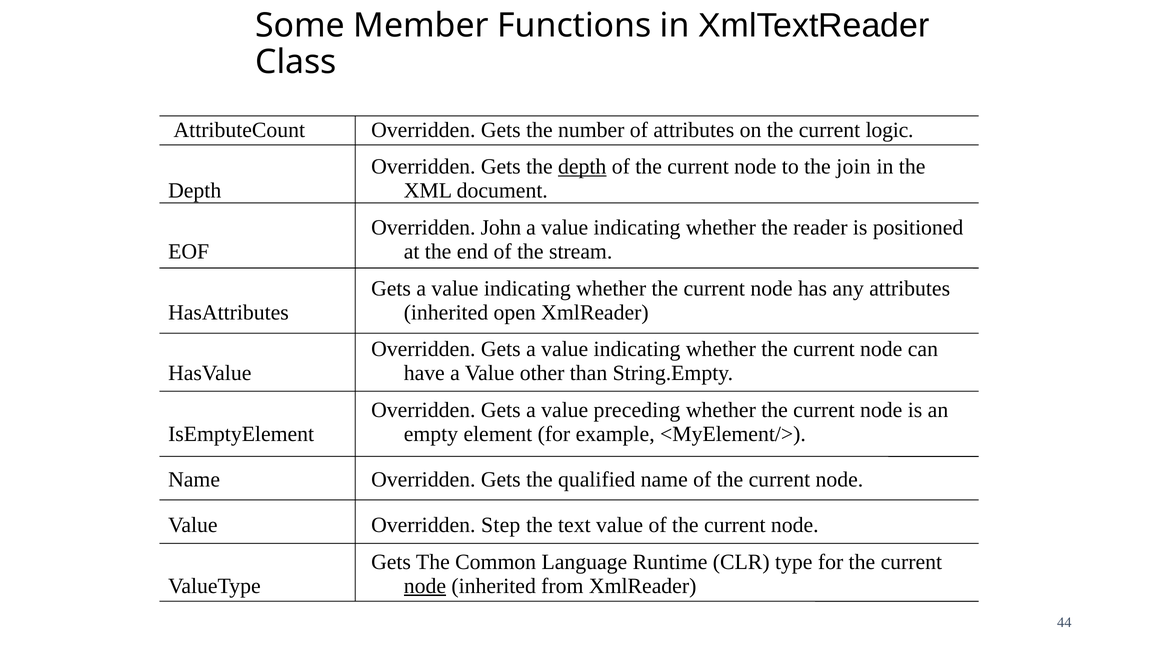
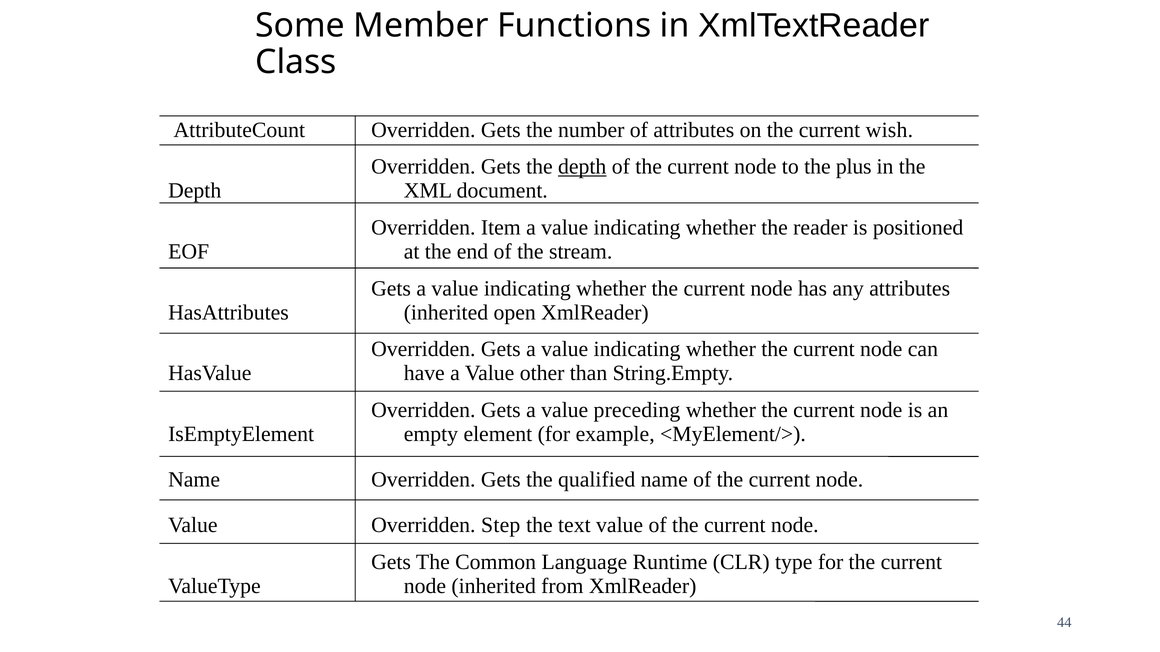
logic: logic -> wish (889, 130)
join: join -> plus (854, 167)
John: John -> Item (501, 228)
node underline: present -> none (425, 586)
